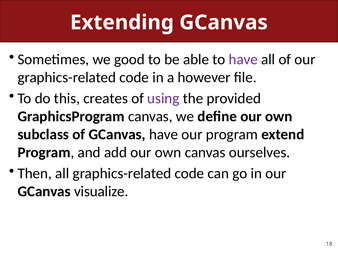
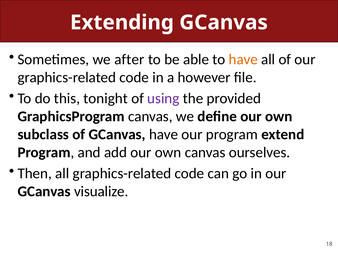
good: good -> after (129, 60)
have colour: purple -> orange (243, 60)
creates: creates -> tonight (106, 99)
